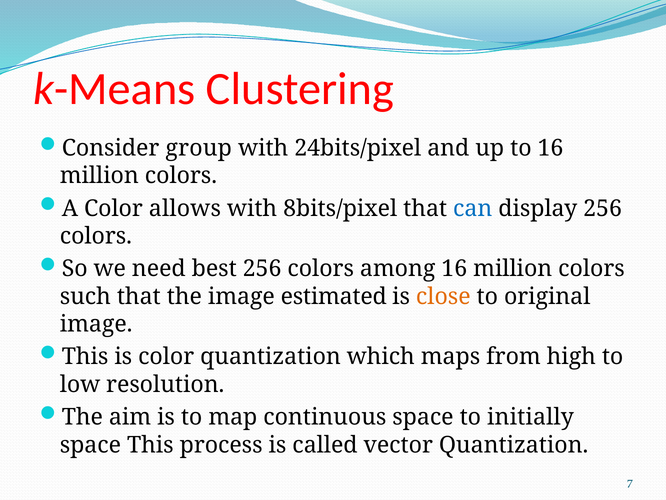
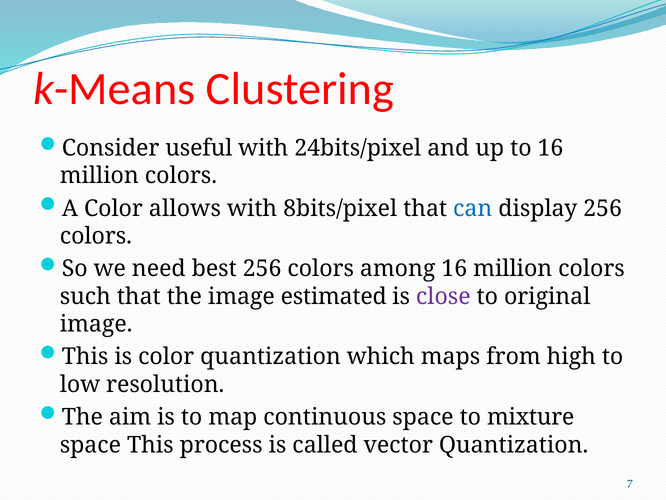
group: group -> useful (199, 148)
close colour: orange -> purple (443, 296)
initially: initially -> mixture (531, 417)
